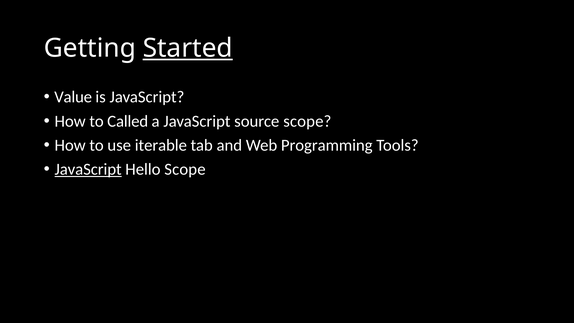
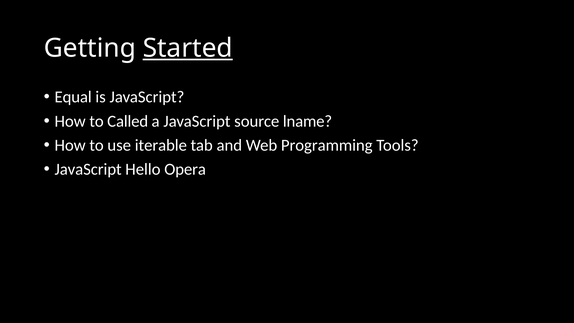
Value: Value -> Equal (73, 97)
source scope: scope -> lname (308, 121)
JavaScript underline: present -> none (88, 169)
Hello Scope: Scope -> Opera (185, 169)
